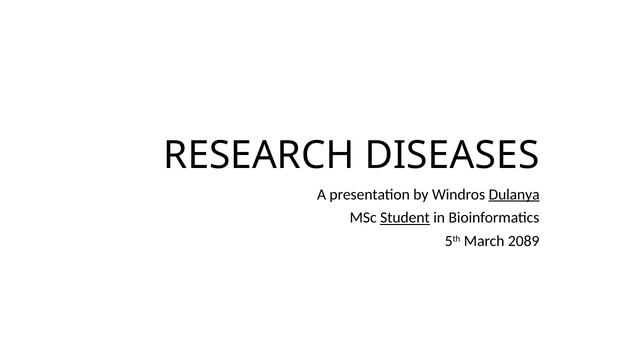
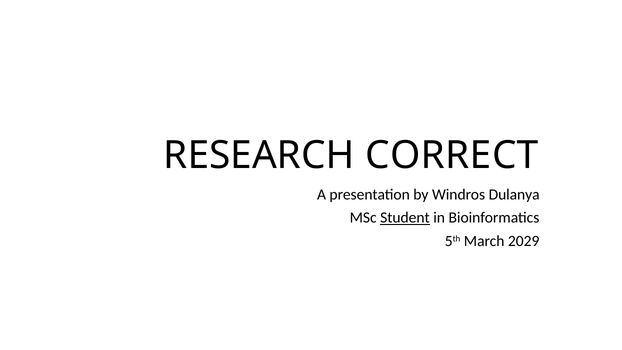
DISEASES: DISEASES -> CORRECT (452, 155)
Dulanya underline: present -> none (514, 194)
2089: 2089 -> 2029 (524, 241)
